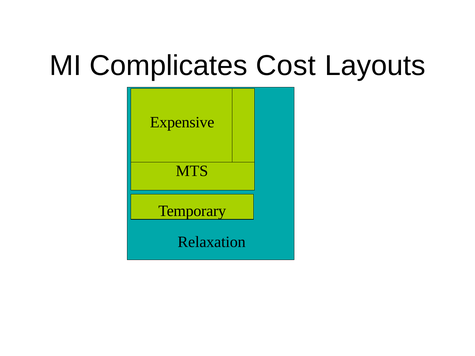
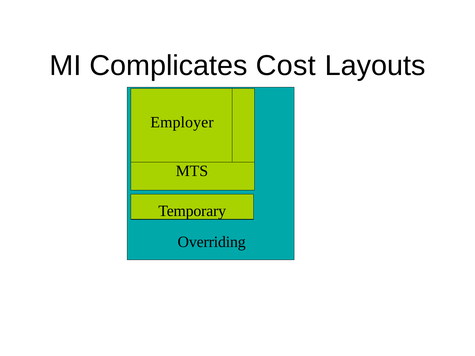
Expensive: Expensive -> Employer (182, 122)
Relaxation: Relaxation -> Overriding (212, 242)
